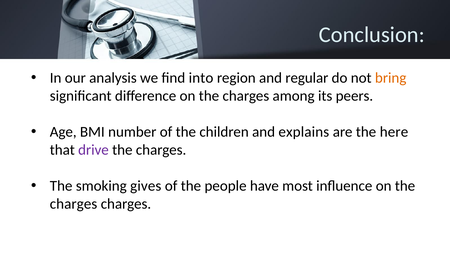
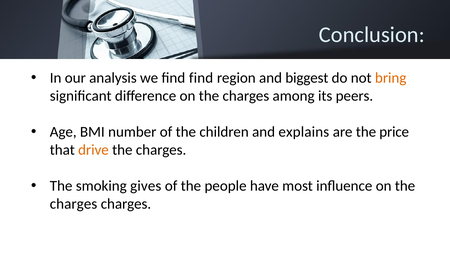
find into: into -> find (201, 78)
regular: regular -> biggest (307, 78)
here: here -> price (394, 132)
drive colour: purple -> orange (93, 150)
